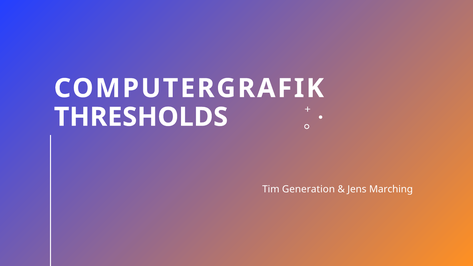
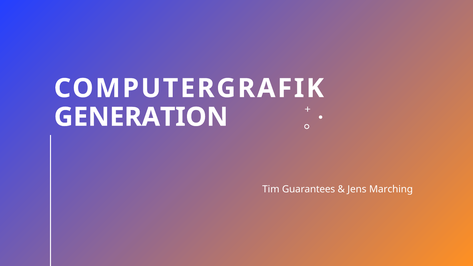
THRESHOLDS: THRESHOLDS -> GENERATION (141, 117)
Generation: Generation -> Guarantees (309, 189)
